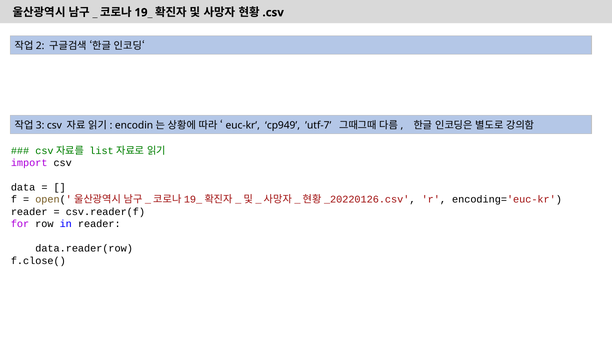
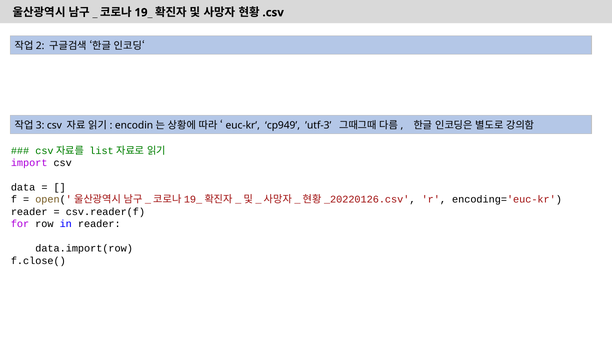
’utf-7: ’utf-7 -> ’utf-3 (318, 125)
data.reader(row: data.reader(row -> data.import(row (84, 249)
